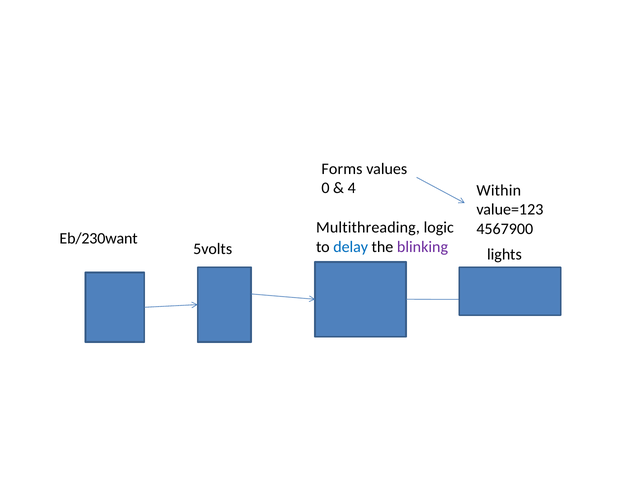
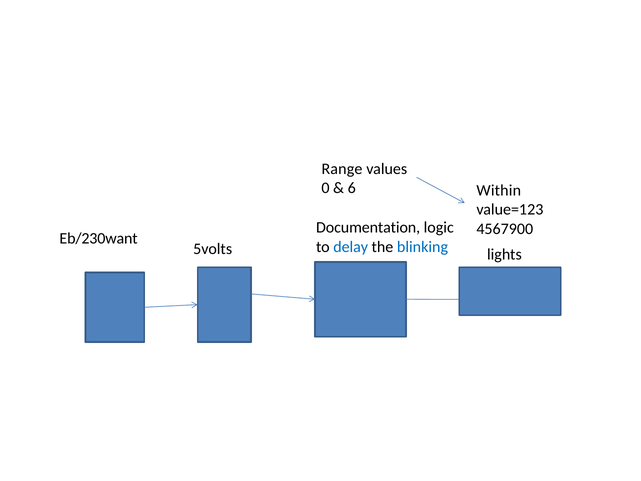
Forms: Forms -> Range (342, 169)
4: 4 -> 6 (352, 188)
Multithreading: Multithreading -> Documentation (368, 228)
blinking colour: purple -> blue (423, 247)
